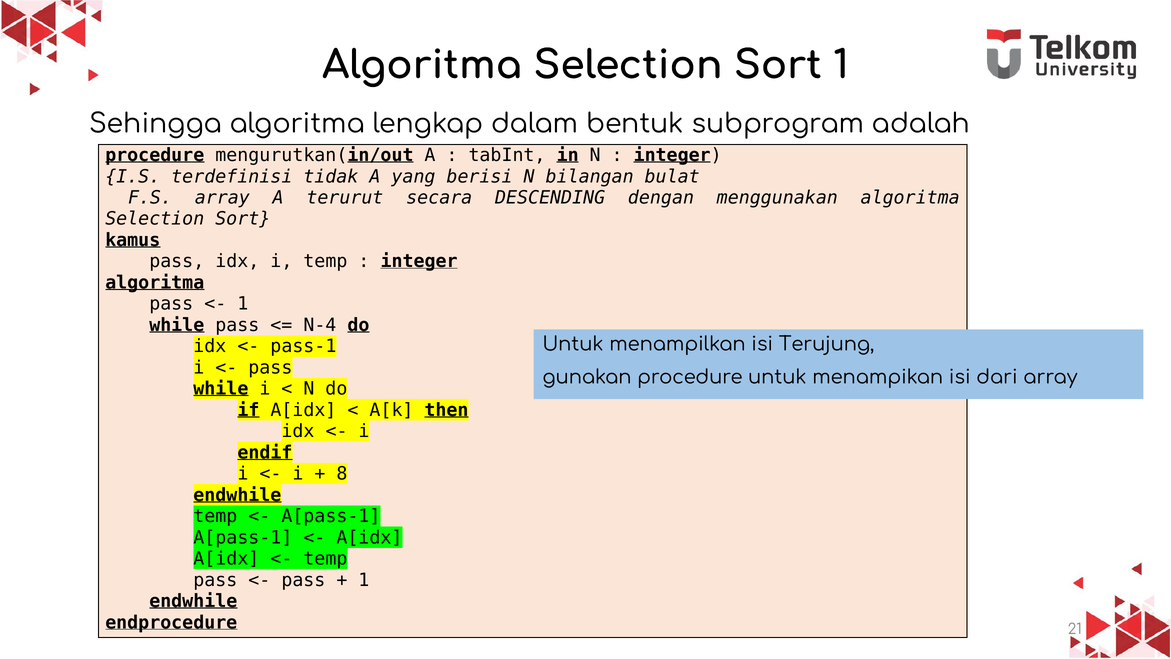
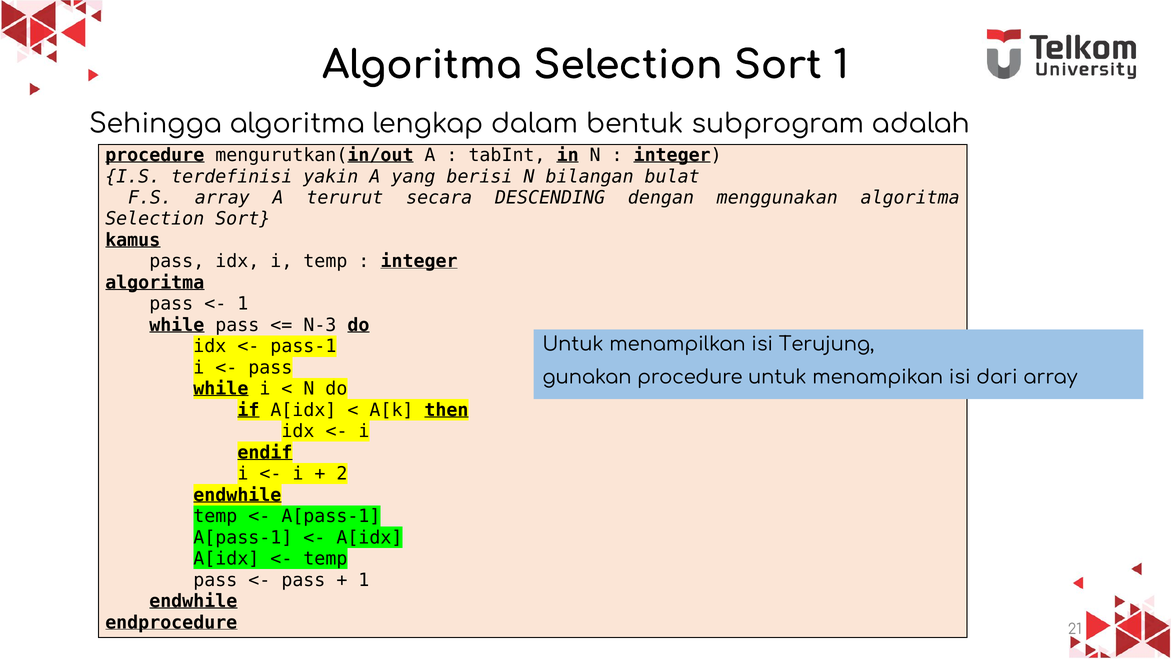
tidak: tidak -> yakin (331, 176)
N-4: N-4 -> N-3 (320, 325)
8: 8 -> 2 (342, 474)
